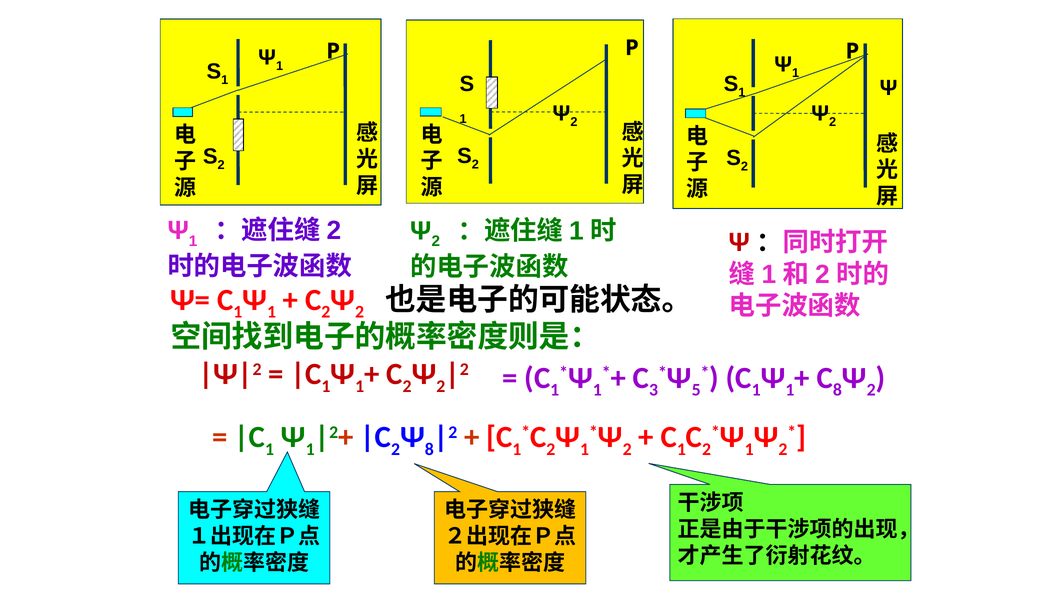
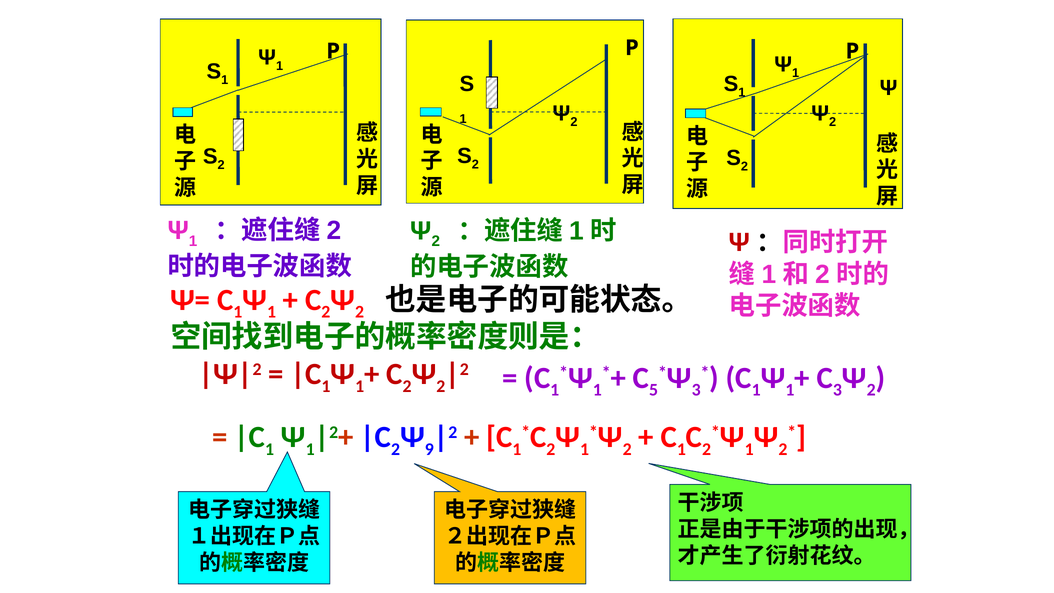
3: 3 -> 5 (654, 390)
5: 5 -> 3 (696, 390)
8: 8 -> 3 (837, 390)
Ψ 8: 8 -> 9 (429, 449)
